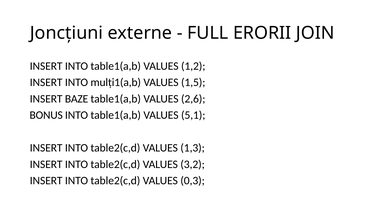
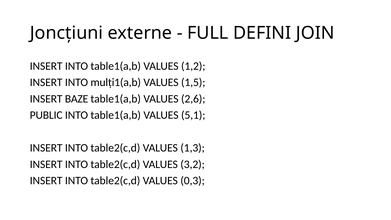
ERORII: ERORII -> DEFINI (262, 33)
BONUS: BONUS -> PUBLIC (46, 115)
